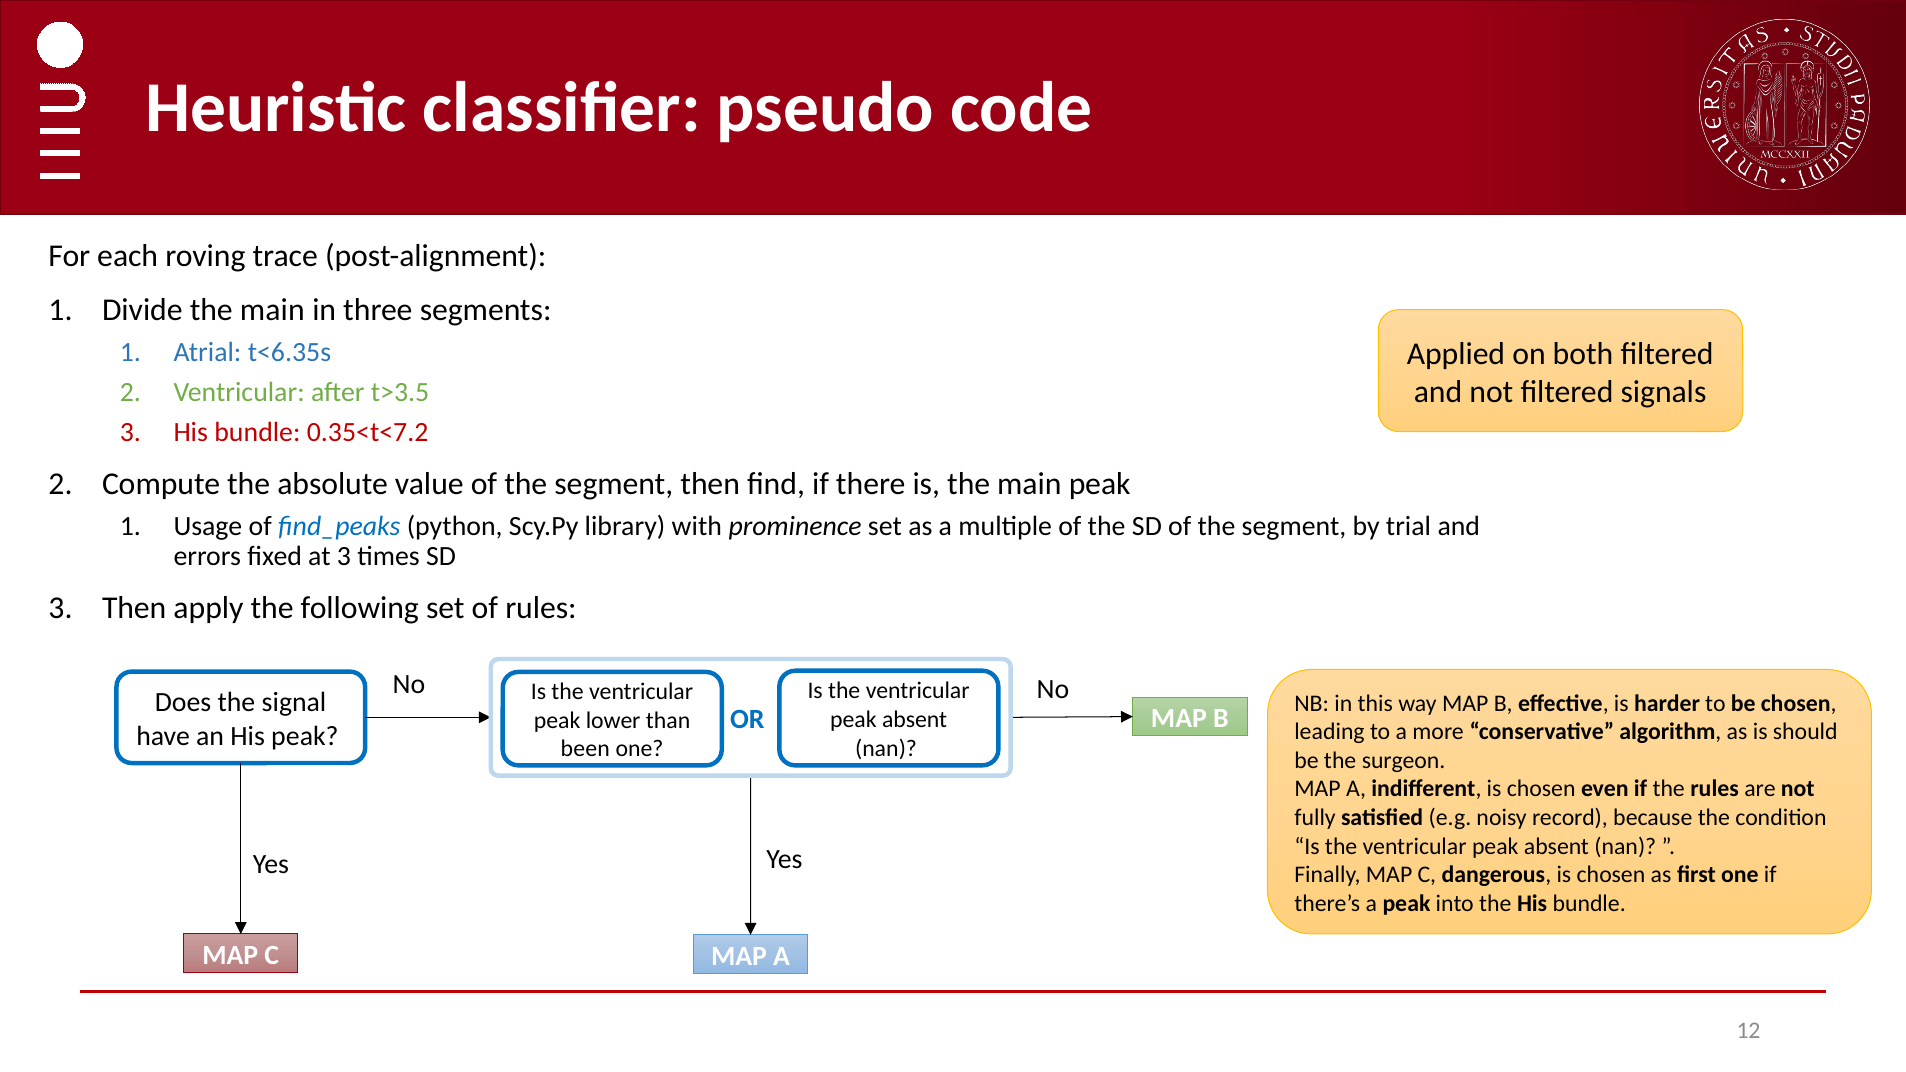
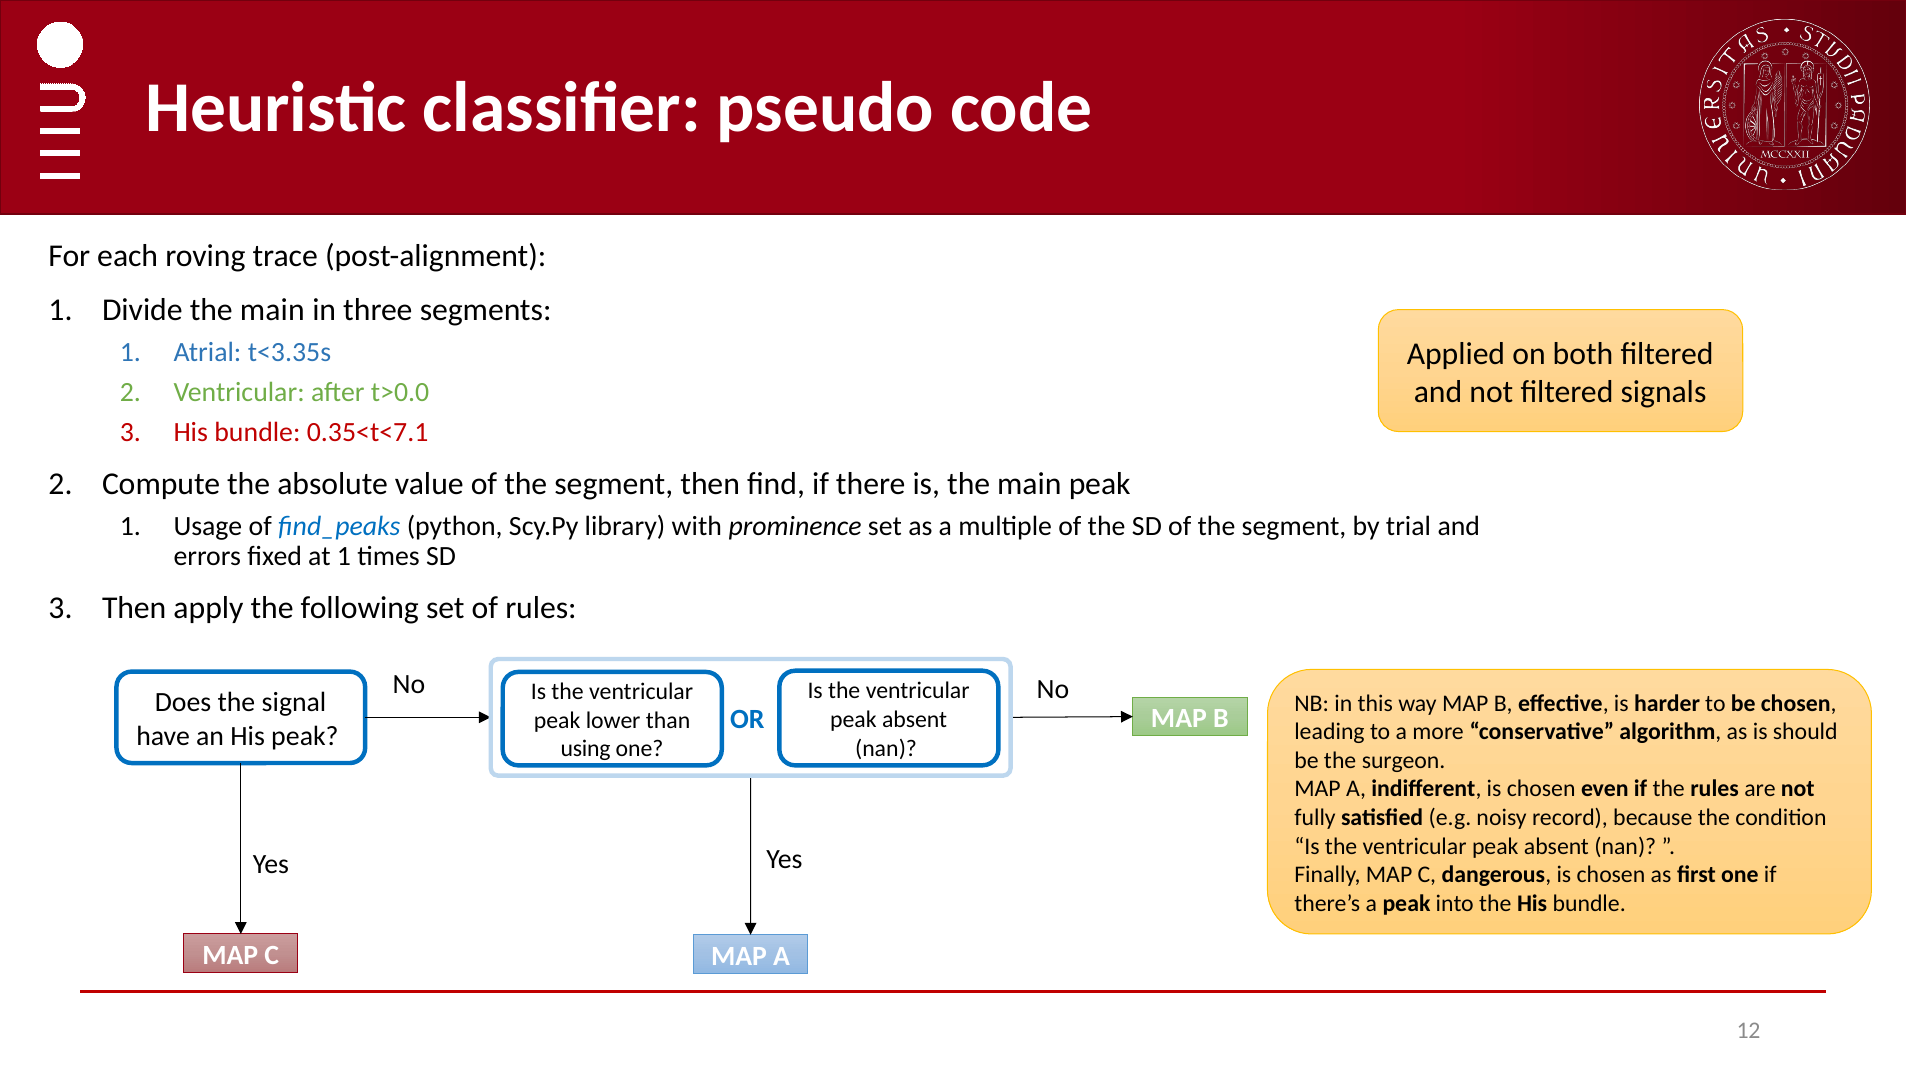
t<6.35s: t<6.35s -> t<3.35s (290, 352)
t>3.5: t>3.5 -> t>0.0 (400, 392)
0.35<t<7.2: 0.35<t<7.2 -> 0.35<t<7.1 (368, 432)
at 3: 3 -> 1 (344, 556)
been: been -> using (586, 749)
